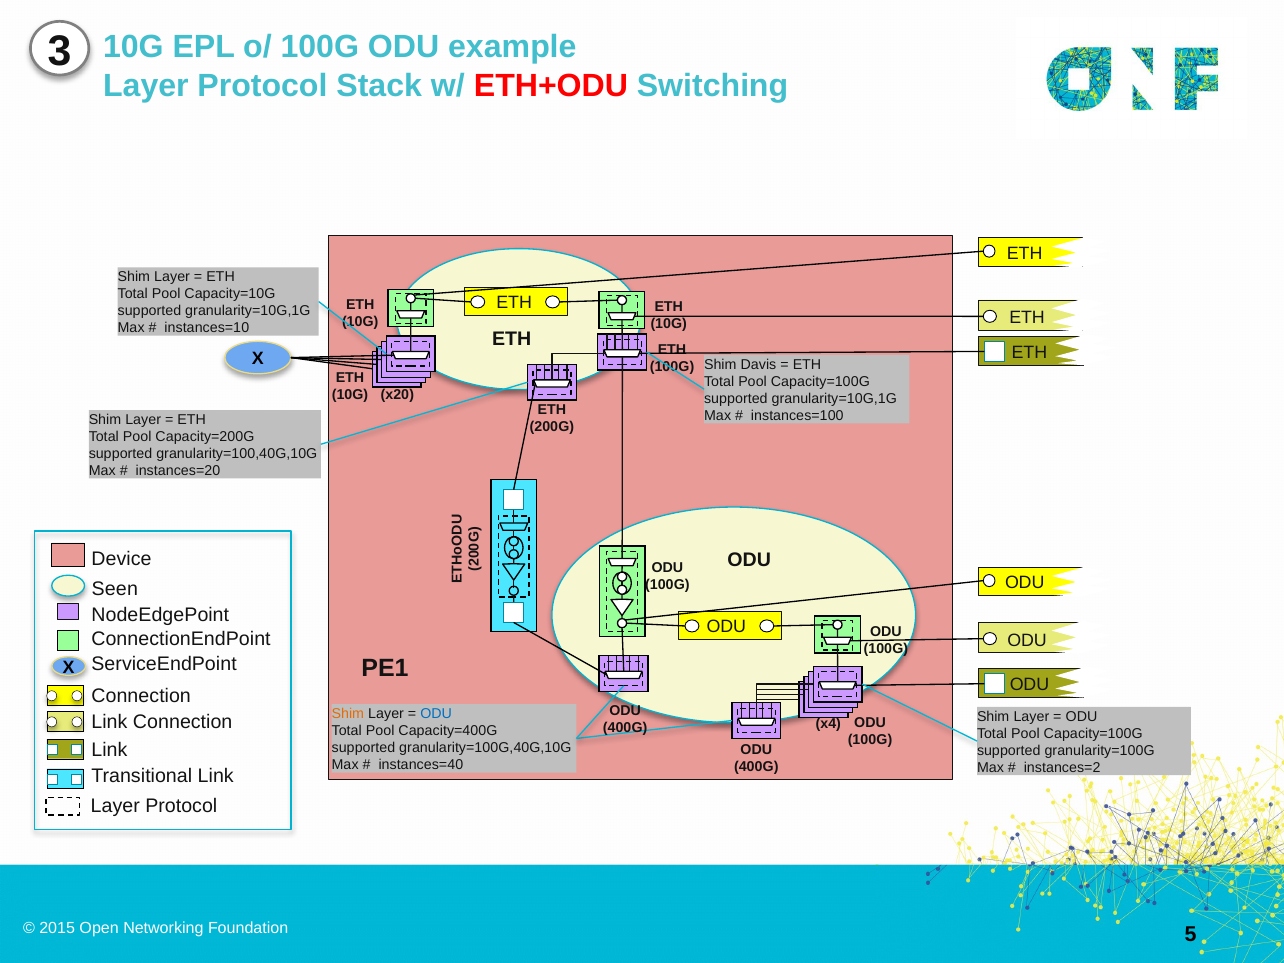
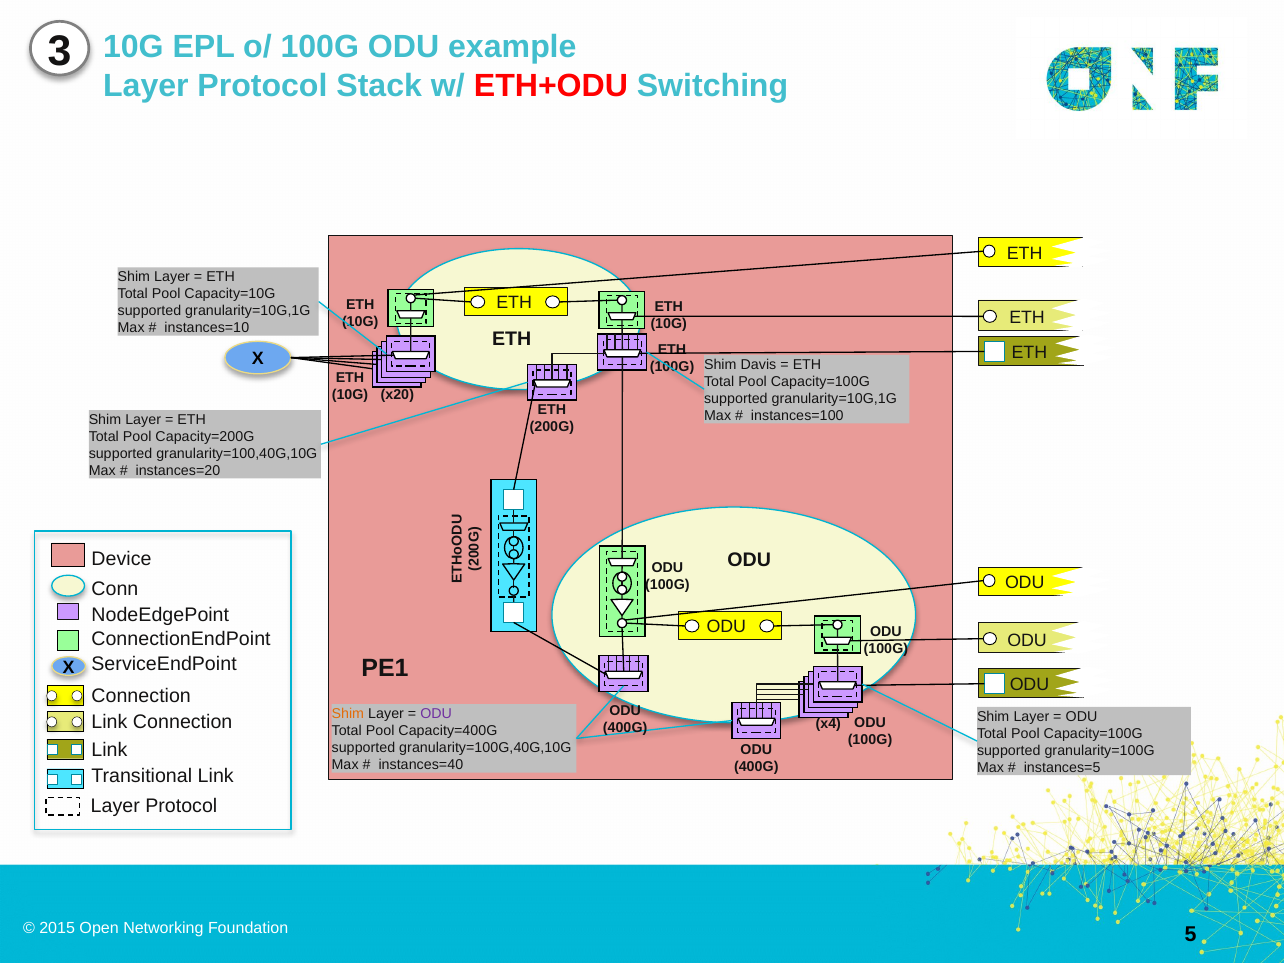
Seen: Seen -> Conn (115, 589)
ODU colour: blue -> purple (436, 714)
instances=2: instances=2 -> instances=5 (1062, 768)
